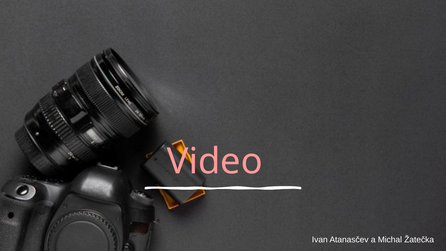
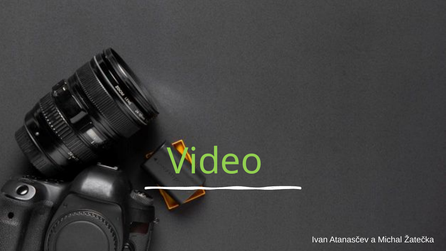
Video colour: pink -> light green (215, 162)
